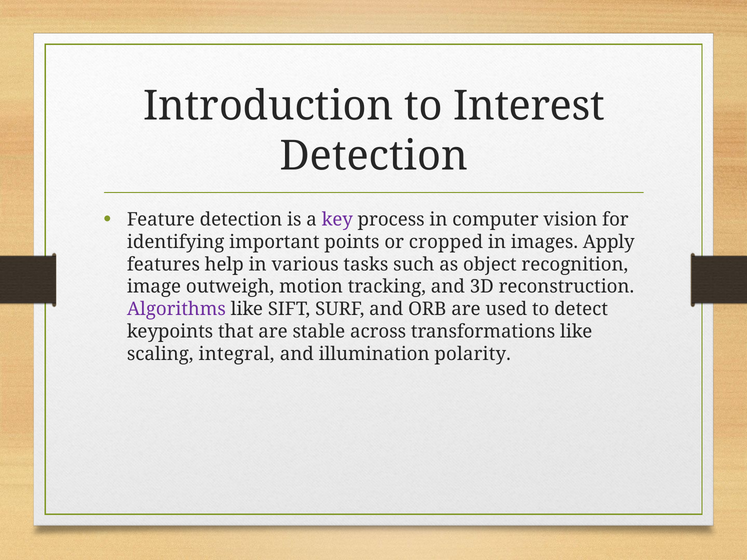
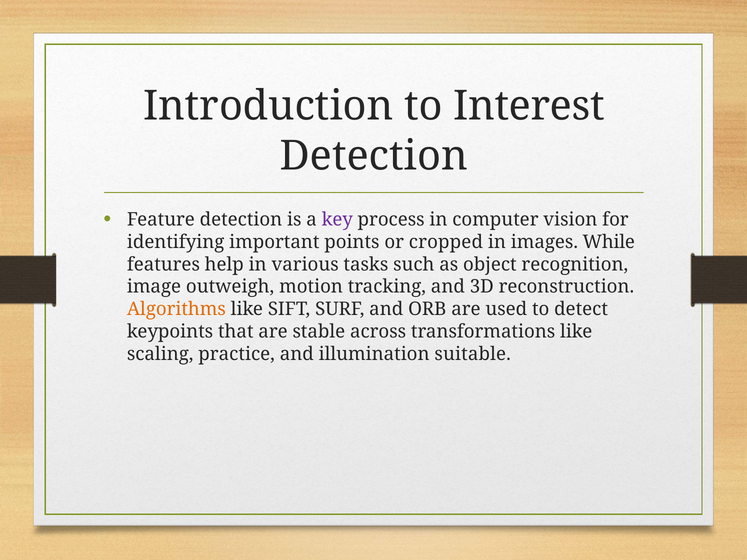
Apply: Apply -> While (609, 242)
Algorithms colour: purple -> orange (176, 309)
integral: integral -> practice (237, 354)
polarity: polarity -> suitable (473, 354)
